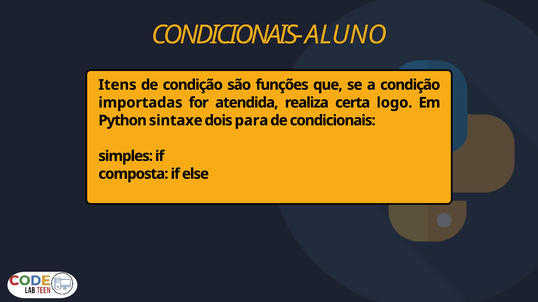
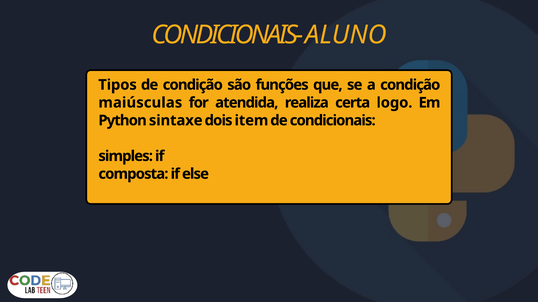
Itens: Itens -> Tipos (118, 85)
importadas: importadas -> maiúsculas (140, 103)
para: para -> item (251, 121)
